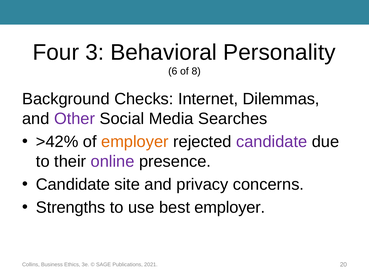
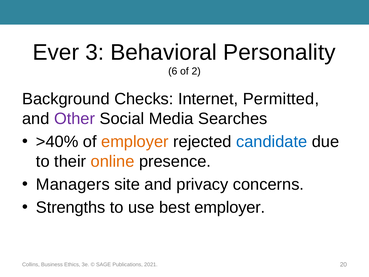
Four: Four -> Ever (56, 52)
8: 8 -> 2 (196, 71)
Dilemmas: Dilemmas -> Permitted (281, 99)
>42%: >42% -> >40% (57, 142)
candidate colour: purple -> blue (272, 142)
online colour: purple -> orange (113, 161)
Candidate: Candidate -> Managers (73, 184)
